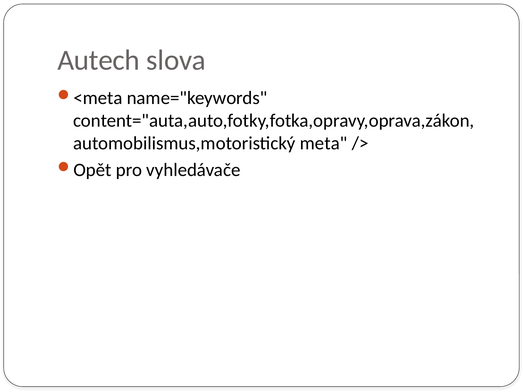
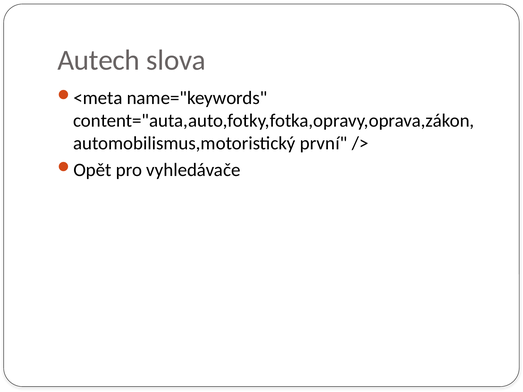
meta: meta -> první (324, 143)
